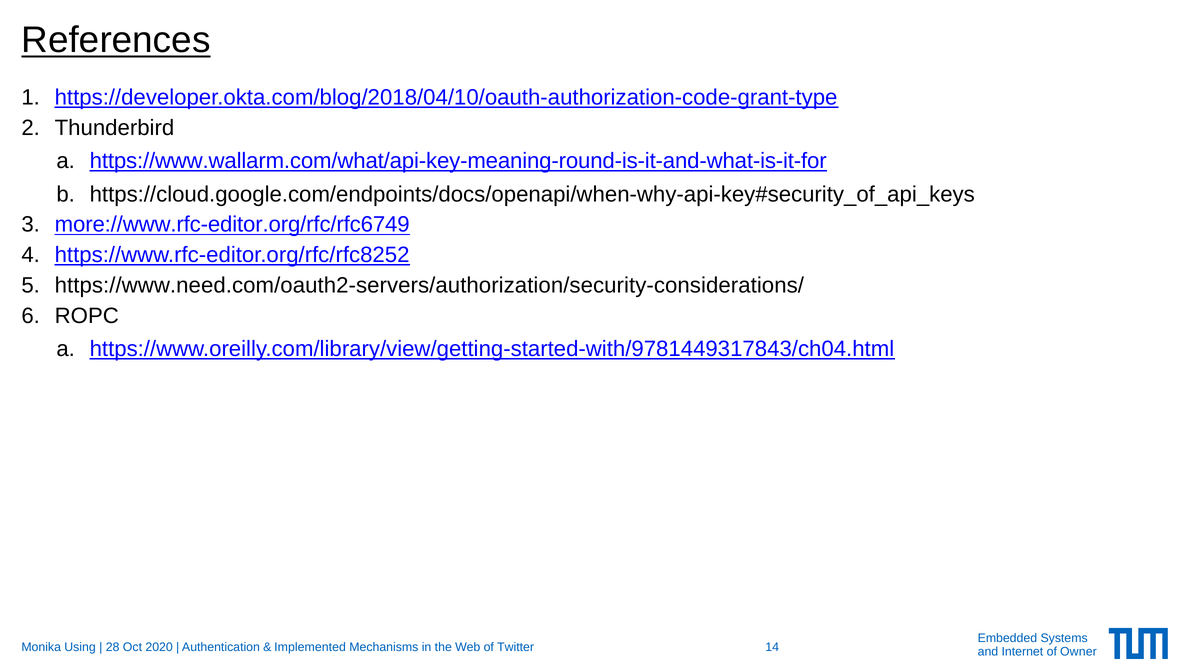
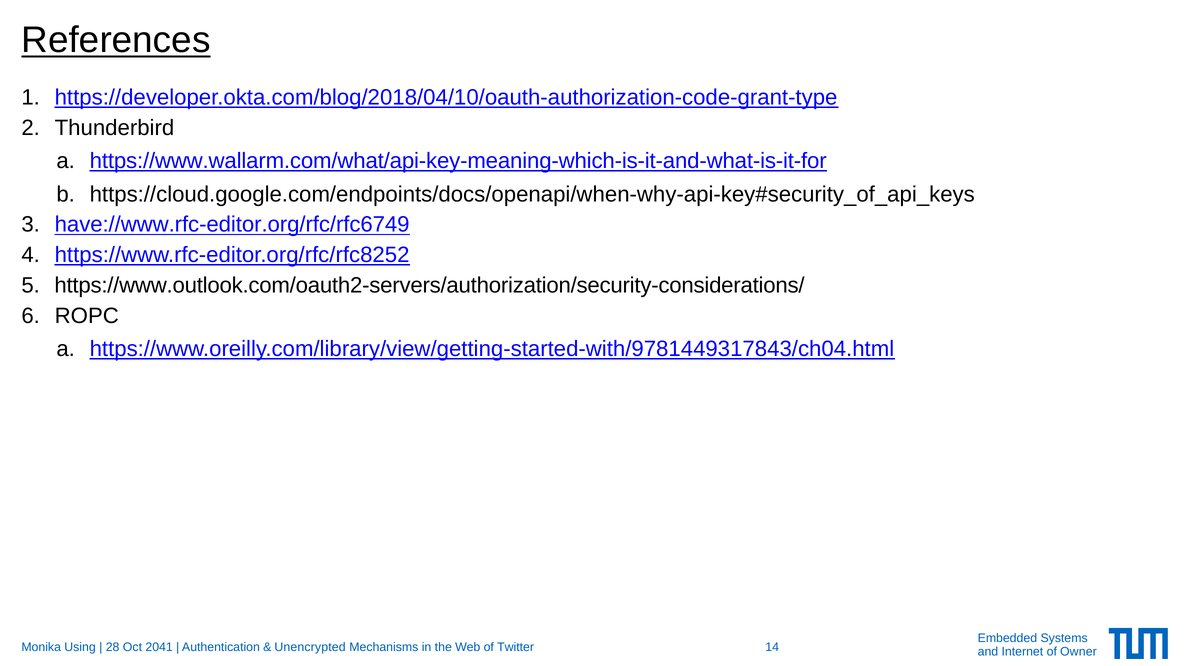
https://www.wallarm.com/what/api-key-meaning-round-is-it-and-what-is-it-for: https://www.wallarm.com/what/api-key-meaning-round-is-it-and-what-is-it-for -> https://www.wallarm.com/what/api-key-meaning-which-is-it-and-what-is-it-for (458, 161)
more://www.rfc-editor.org/rfc/rfc6749: more://www.rfc-editor.org/rfc/rfc6749 -> have://www.rfc-editor.org/rfc/rfc6749 (232, 225)
https://www.need.com/oauth2-servers/authorization/security-considerations/: https://www.need.com/oauth2-servers/authorization/security-considerations/ -> https://www.outlook.com/oauth2-servers/authorization/security-considerations/ (429, 285)
2020: 2020 -> 2041 (159, 647)
Implemented: Implemented -> Unencrypted (310, 647)
